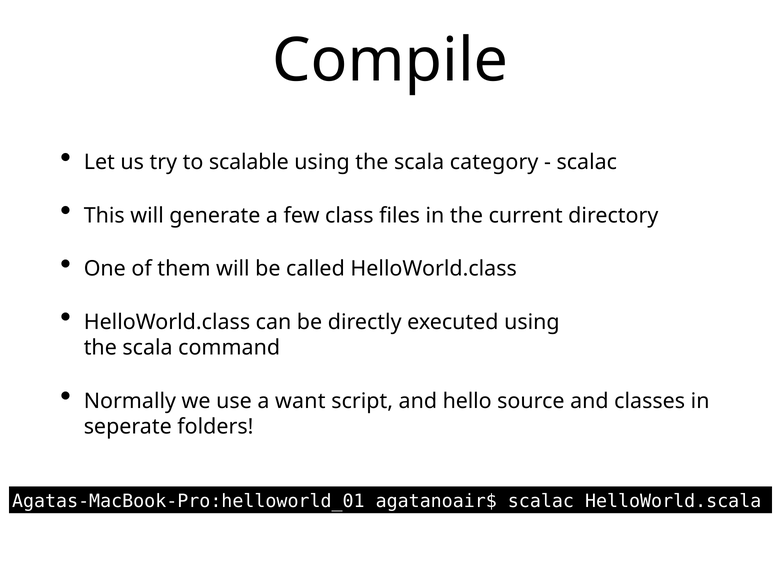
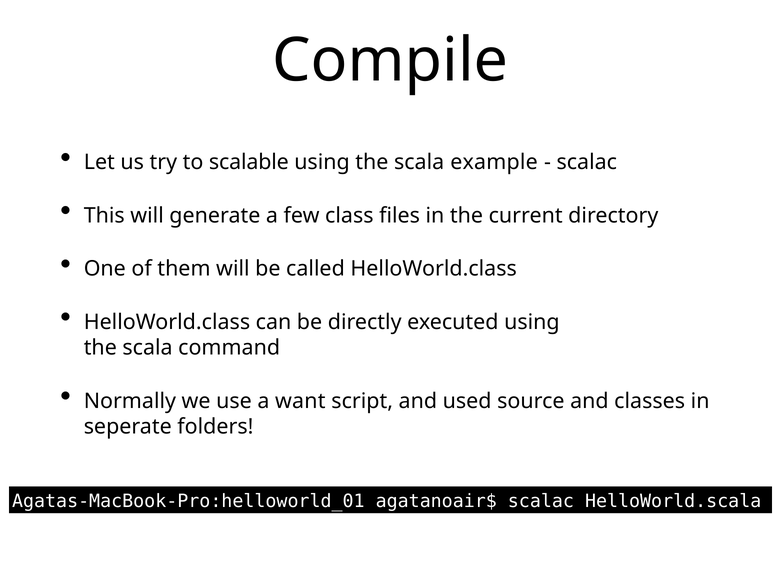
category: category -> example (494, 162)
hello: hello -> used (467, 401)
